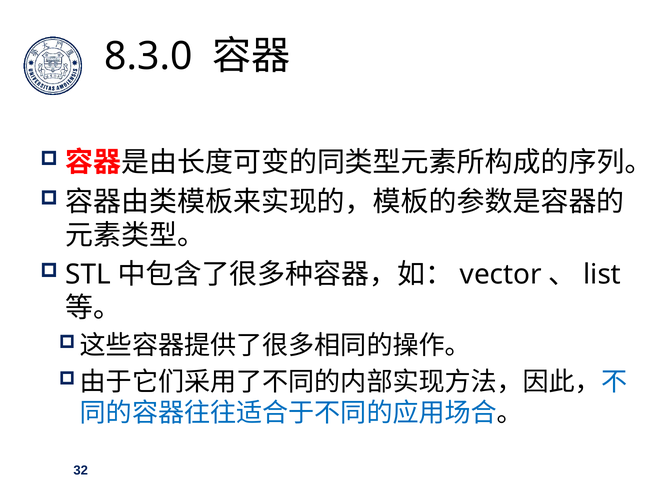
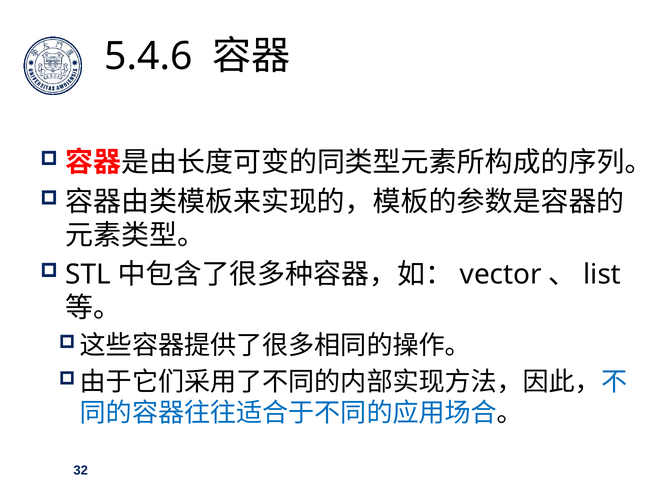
8.3.0: 8.3.0 -> 5.4.6 (148, 56)
